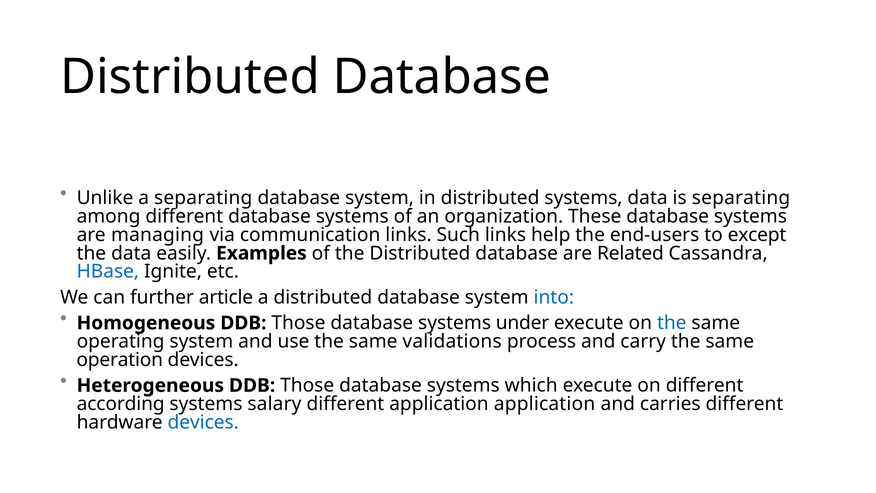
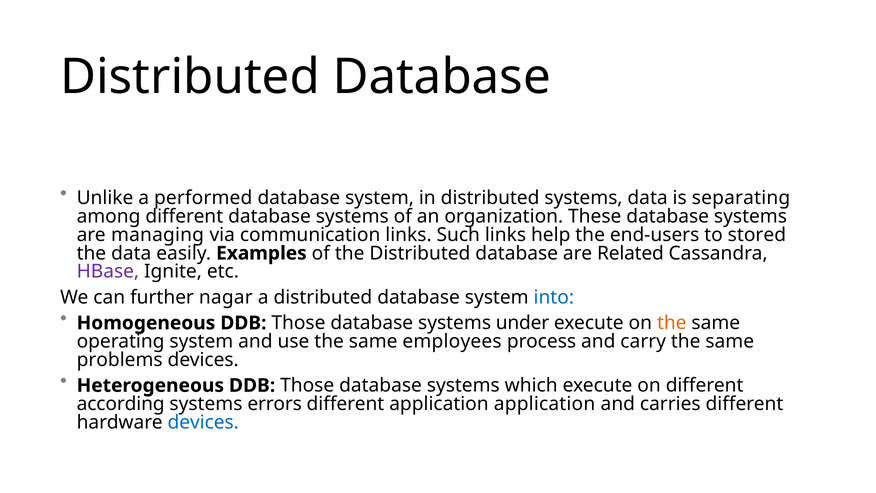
a separating: separating -> performed (203, 198)
except: except -> stored (757, 235)
HBase colour: blue -> purple (108, 272)
article: article -> nagar (226, 297)
the colour: blue -> orange (672, 323)
validations: validations -> employees (452, 341)
operation: operation -> problems (120, 360)
salary: salary -> errors (275, 404)
